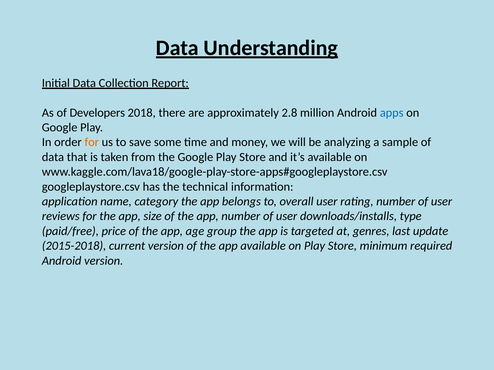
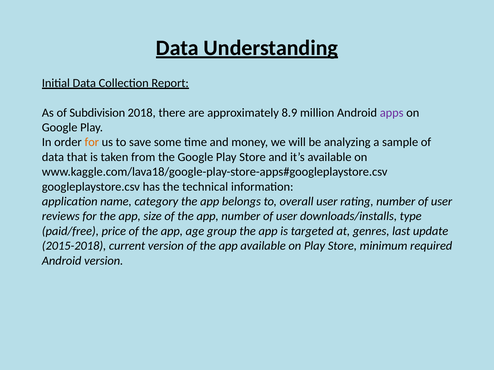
Developers: Developers -> Subdivision (97, 113)
2.8: 2.8 -> 8.9 (289, 113)
apps colour: blue -> purple (392, 113)
